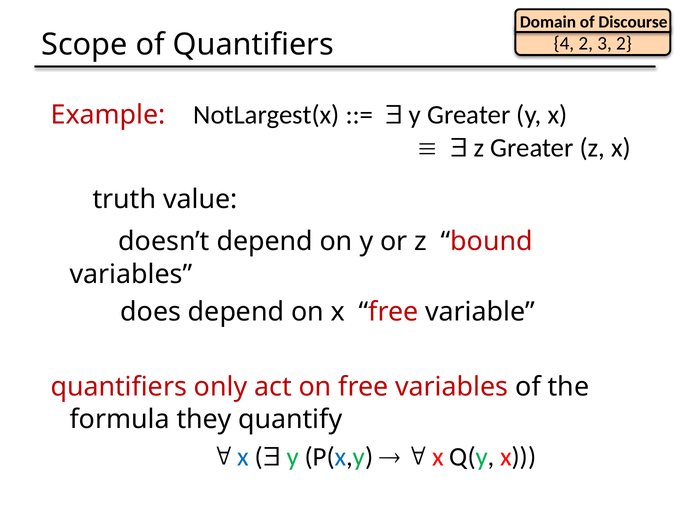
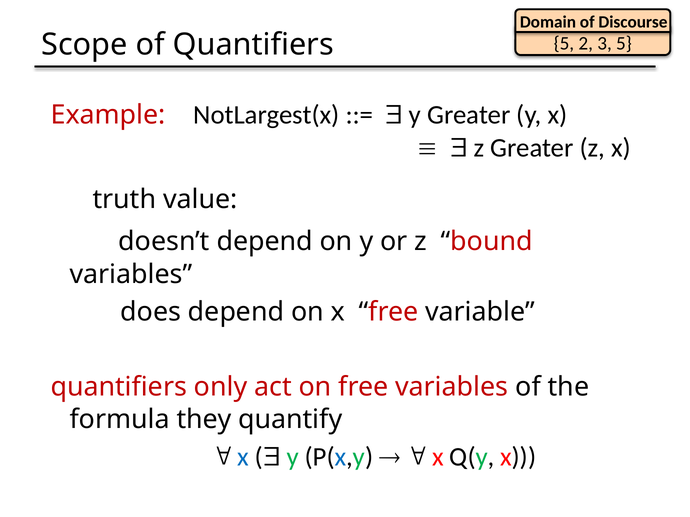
4: 4 -> 5 (564, 44)
3 2: 2 -> 5 (624, 44)
